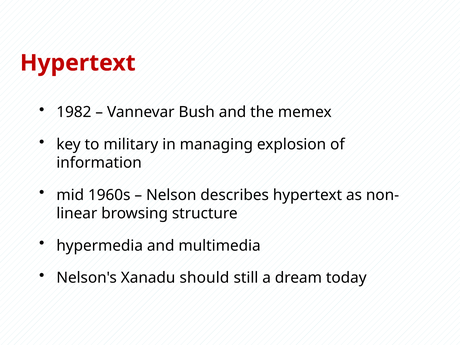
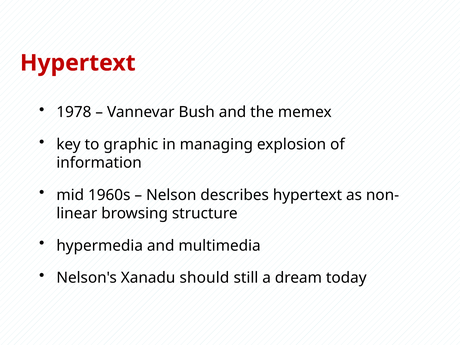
1982: 1982 -> 1978 (74, 112)
military: military -> graphic (131, 144)
